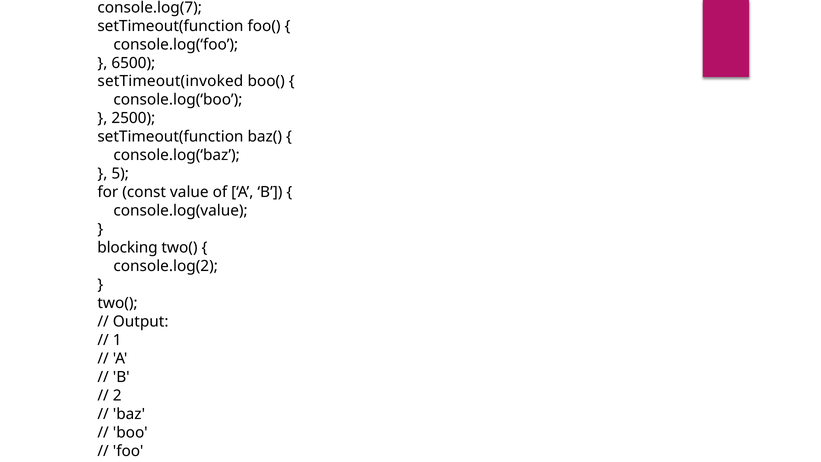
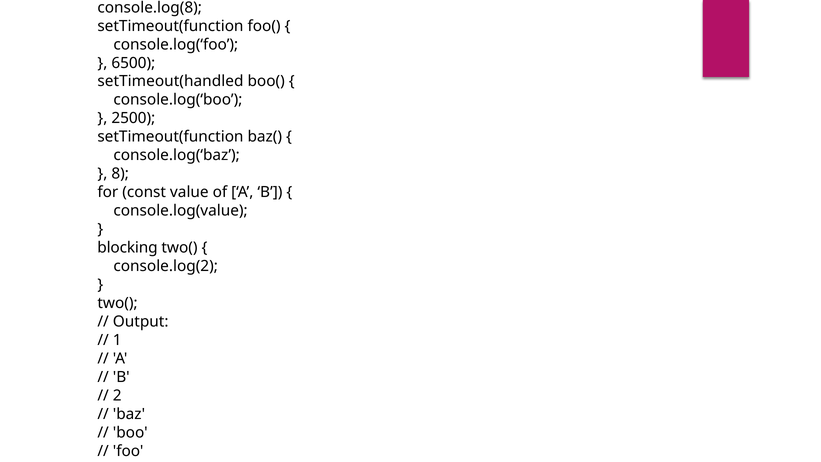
console.log(7: console.log(7 -> console.log(8 (150, 7)
setTimeout(invoked: setTimeout(invoked -> setTimeout(handled (170, 81)
5: 5 -> 8 (120, 174)
